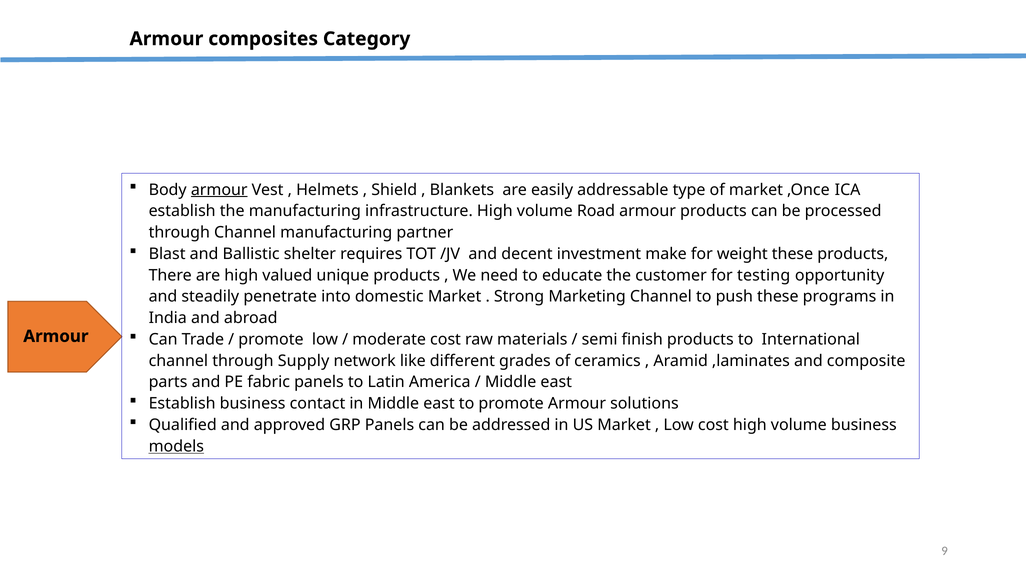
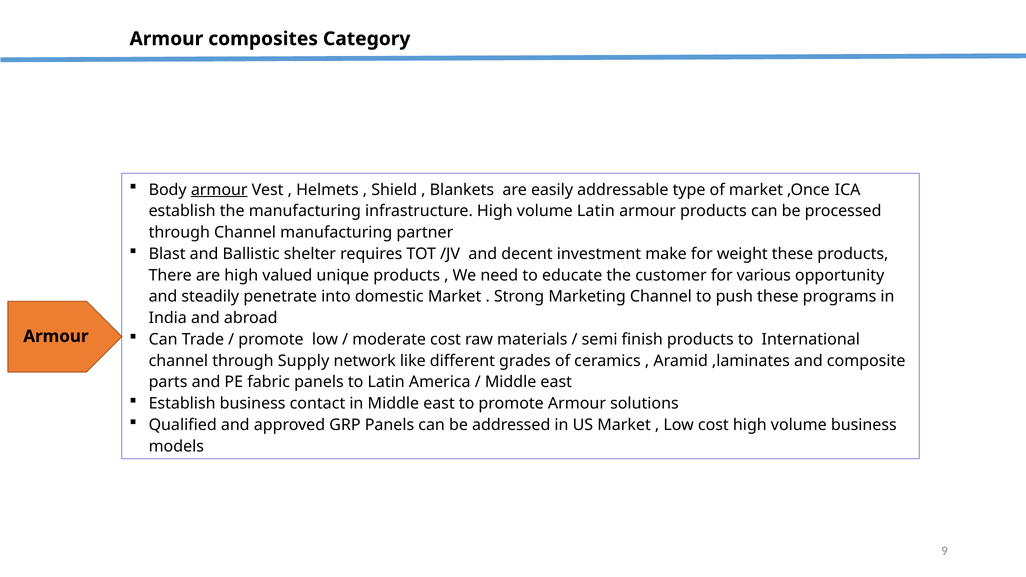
volume Road: Road -> Latin (596, 211)
testing: testing -> various (764, 275)
models underline: present -> none (176, 446)
